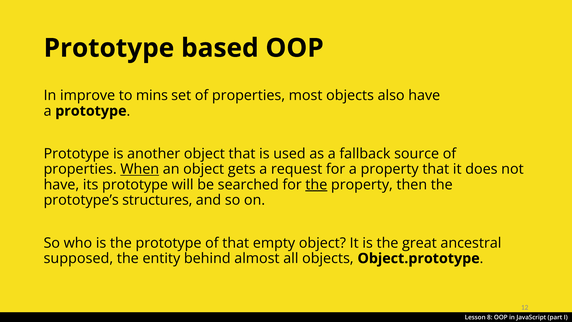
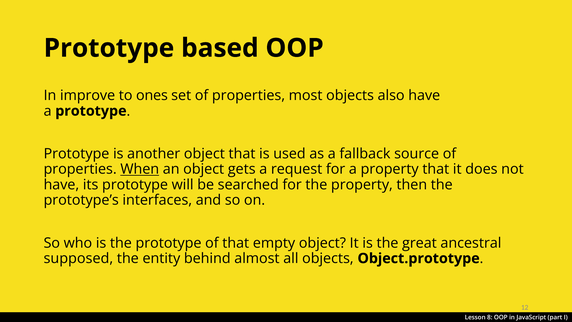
mins: mins -> ones (152, 95)
the underline: present -> none (316, 185)
structures: structures -> interfaces (157, 200)
